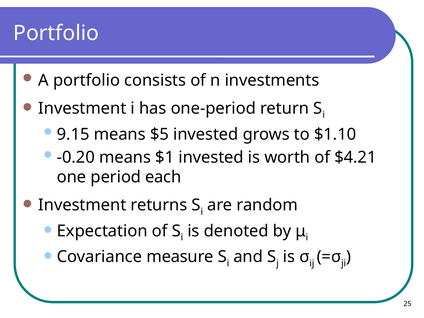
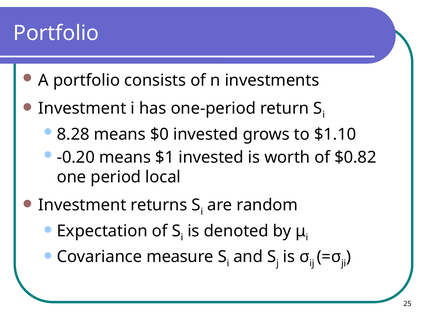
9.15: 9.15 -> 8.28 (73, 134)
$5: $5 -> $0 (159, 134)
$4.21: $4.21 -> $0.82 (355, 157)
each: each -> local (163, 177)
